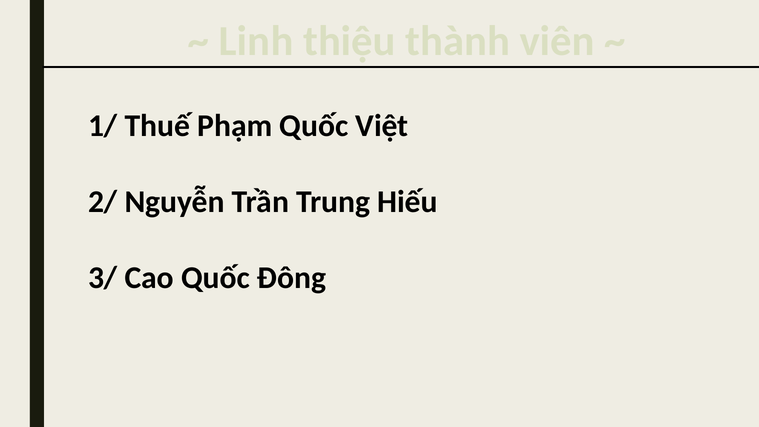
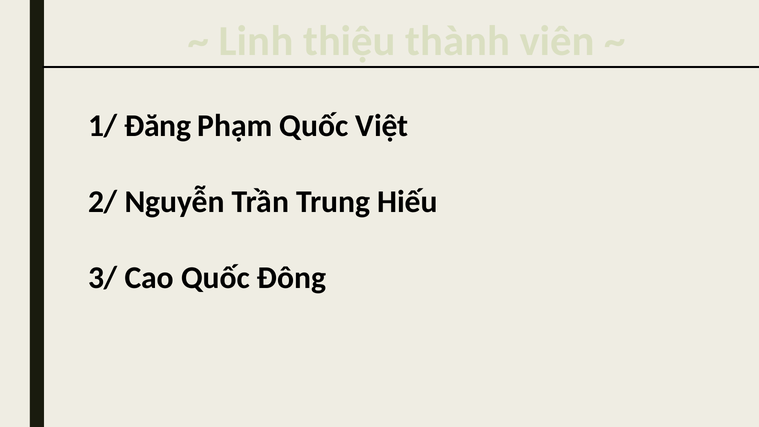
Thuế: Thuế -> Đăng (158, 126)
